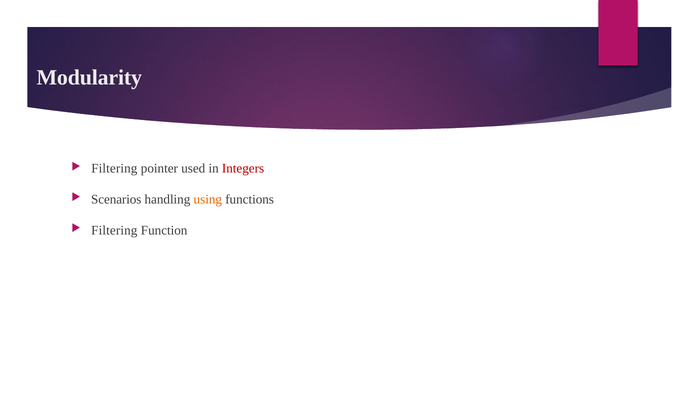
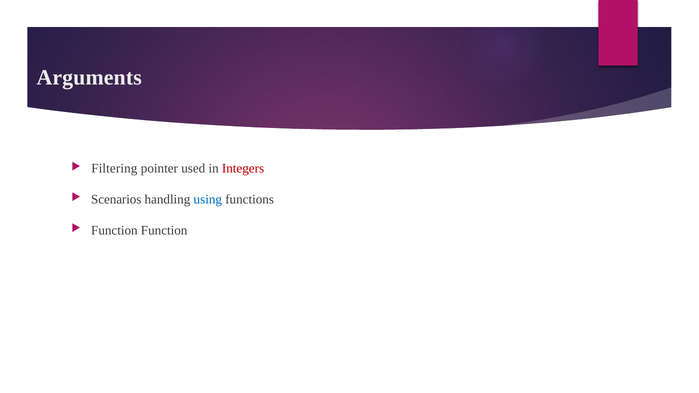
Modularity: Modularity -> Arguments (89, 78)
using colour: orange -> blue (208, 199)
Filtering: Filtering -> Function (114, 230)
